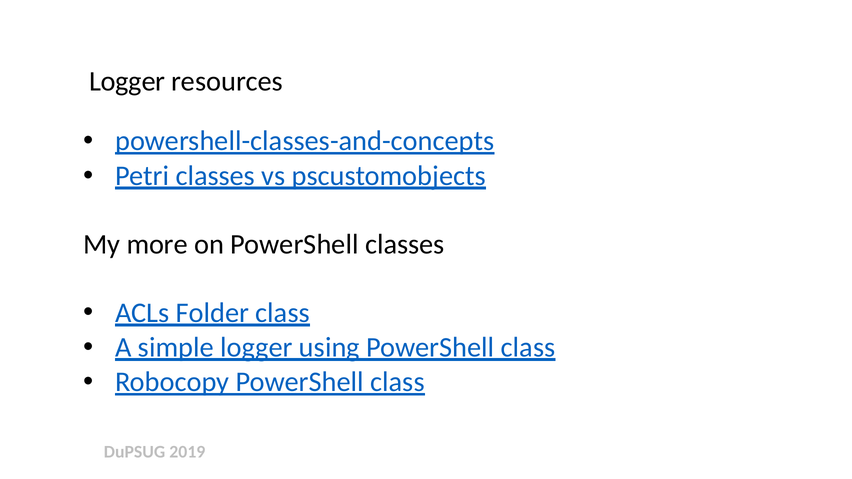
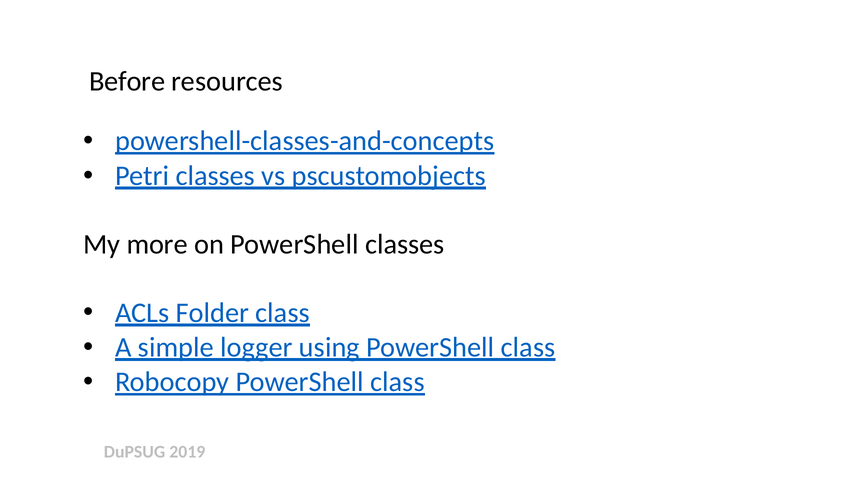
Logger: Logger -> Before (127, 81)
